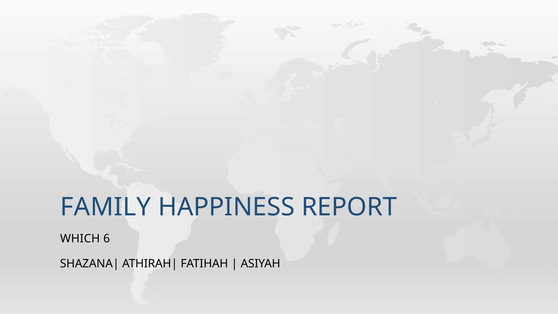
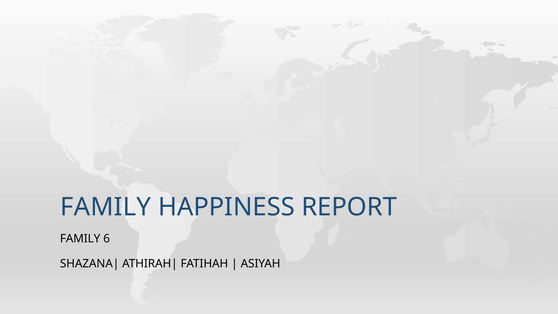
WHICH: WHICH -> FAMILY (80, 239)
